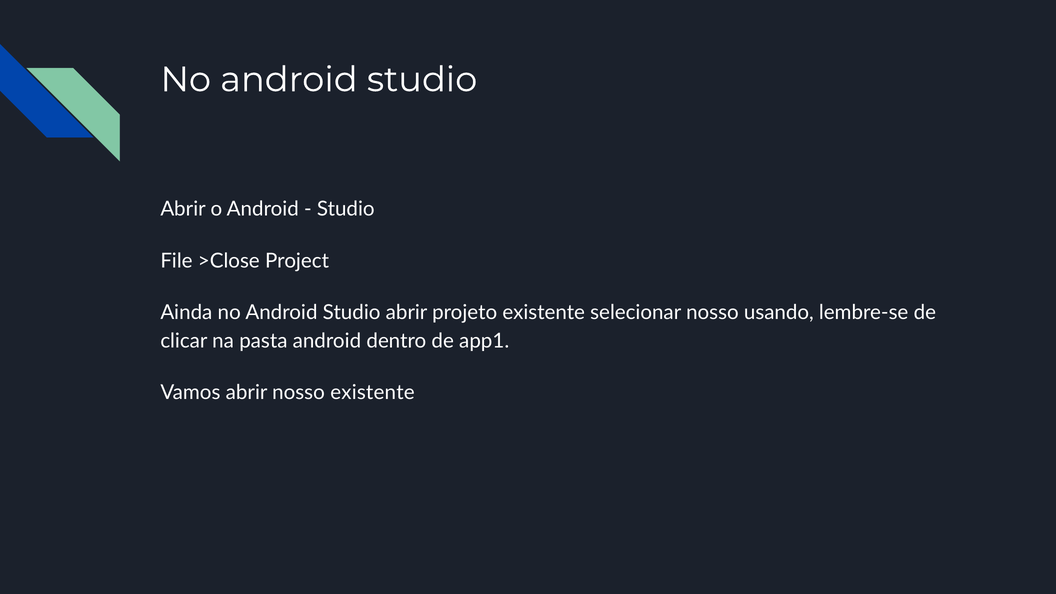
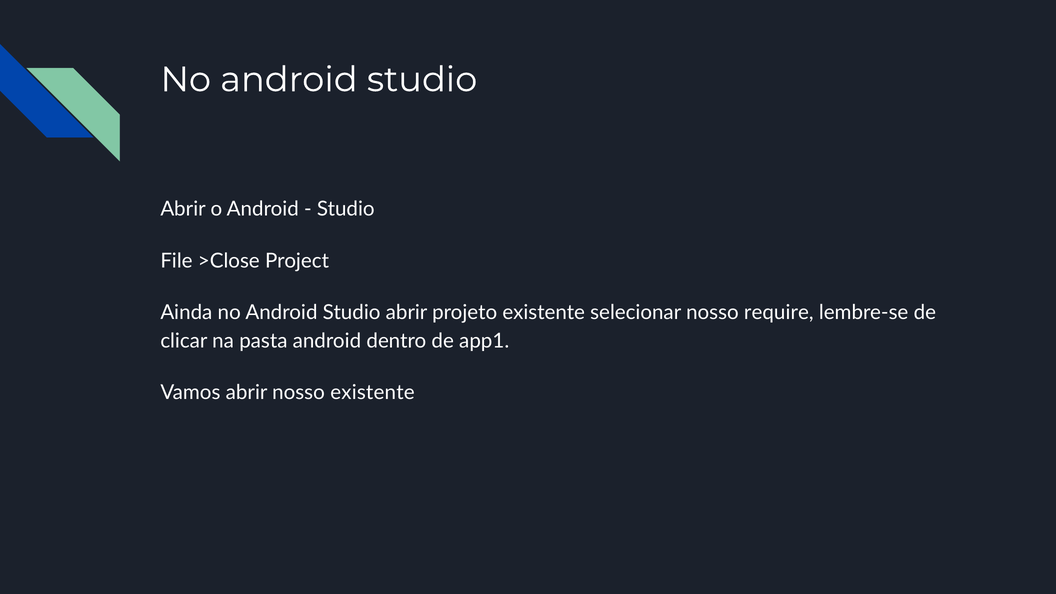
usando: usando -> require (779, 313)
